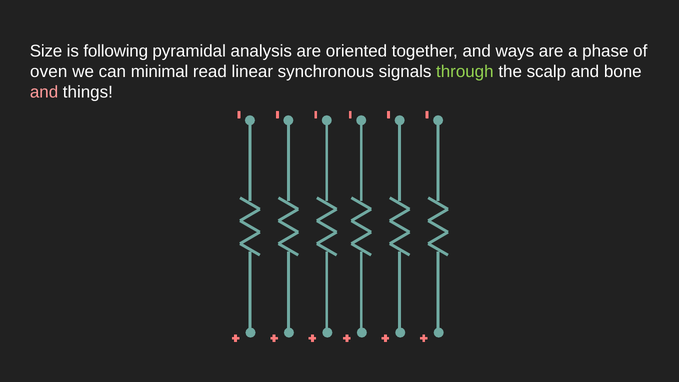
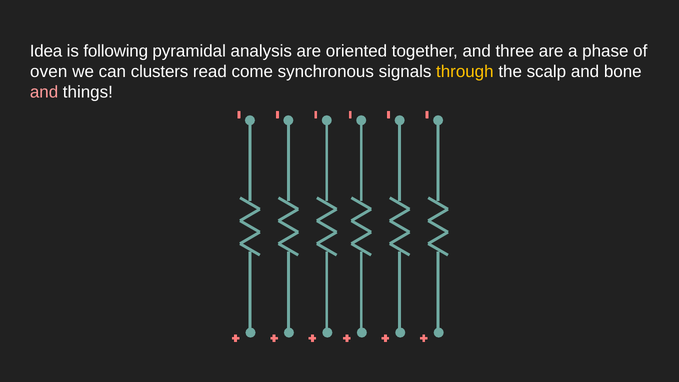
Size: Size -> Idea (46, 51)
ways: ways -> three (515, 51)
minimal: minimal -> clusters (160, 72)
linear: linear -> come (252, 72)
through colour: light green -> yellow (465, 72)
